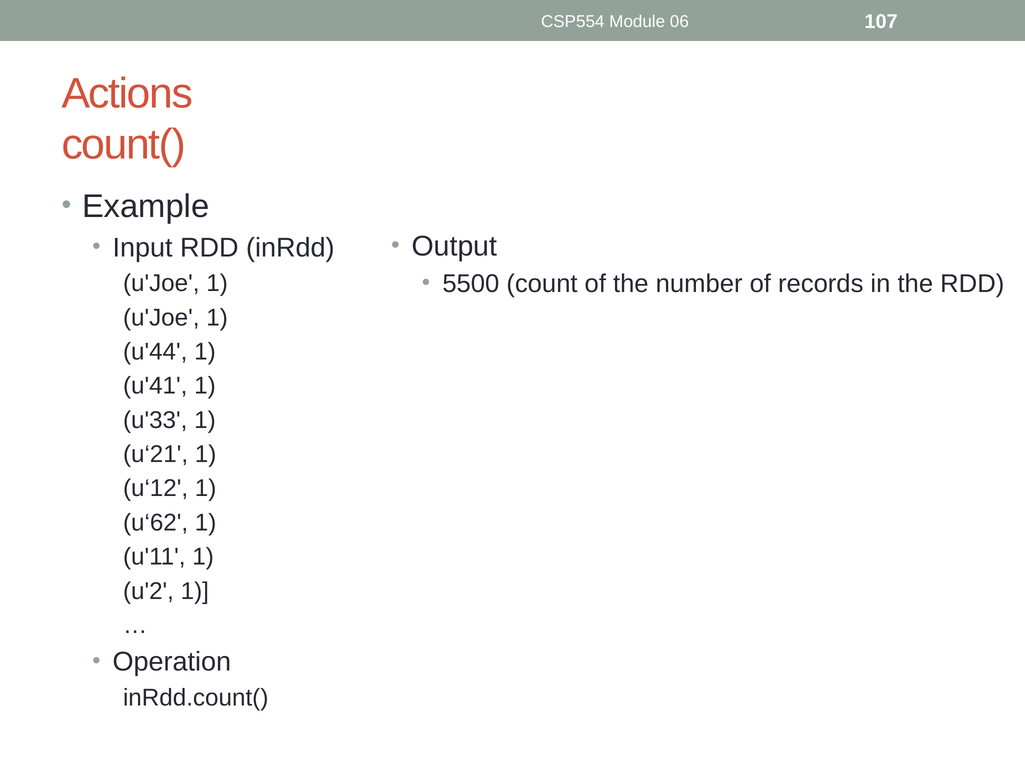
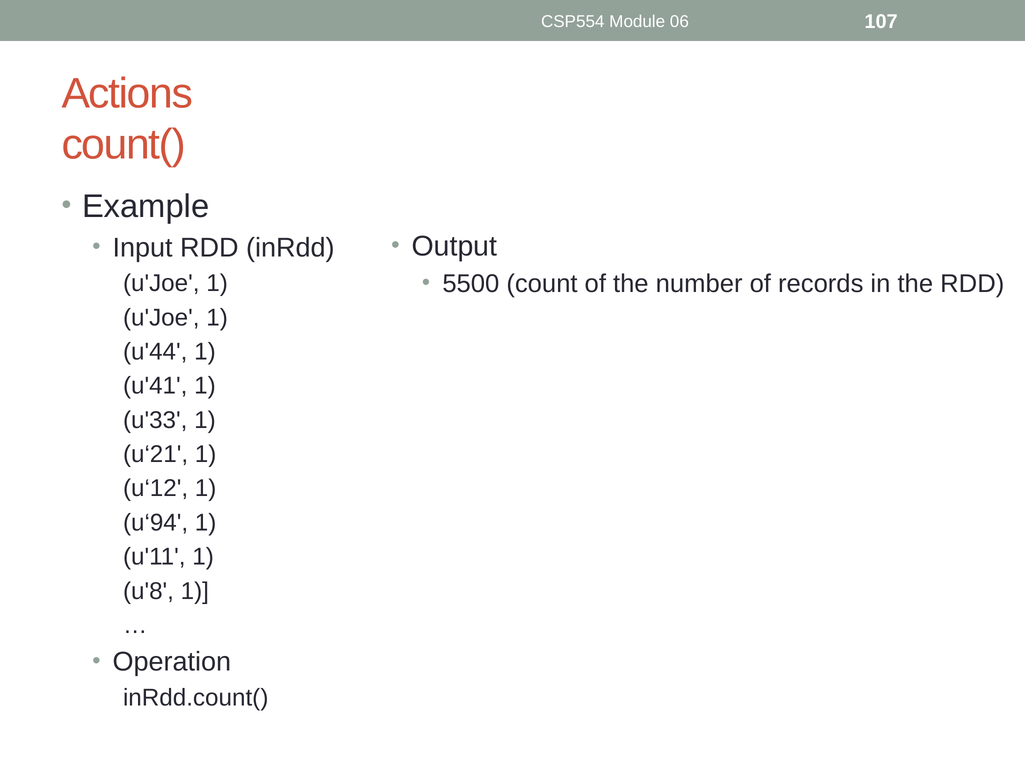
u‘62: u‘62 -> u‘94 (156, 523)
u'2: u'2 -> u'8 (148, 591)
